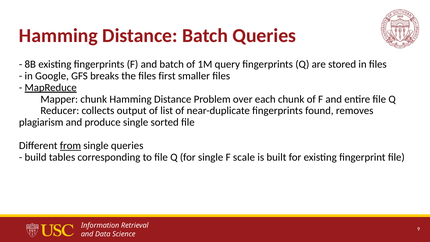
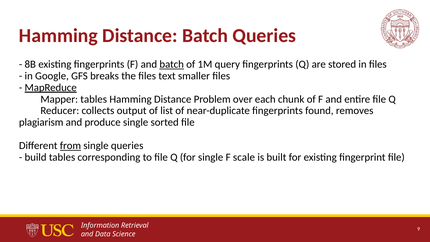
batch underline: none -> present (172, 64)
first: first -> text (167, 76)
Mapper chunk: chunk -> tables (94, 99)
